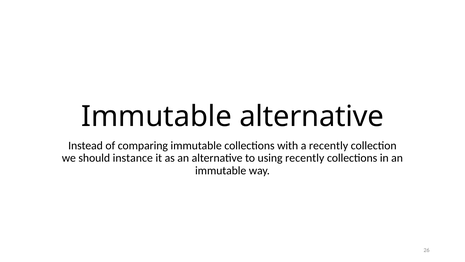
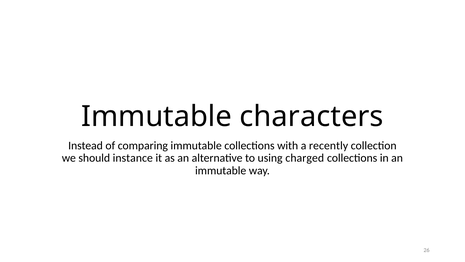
Immutable alternative: alternative -> characters (311, 116)
using recently: recently -> charged (305, 158)
